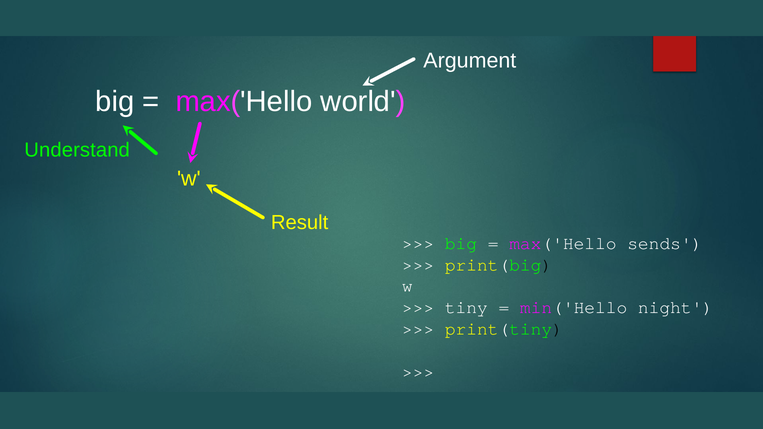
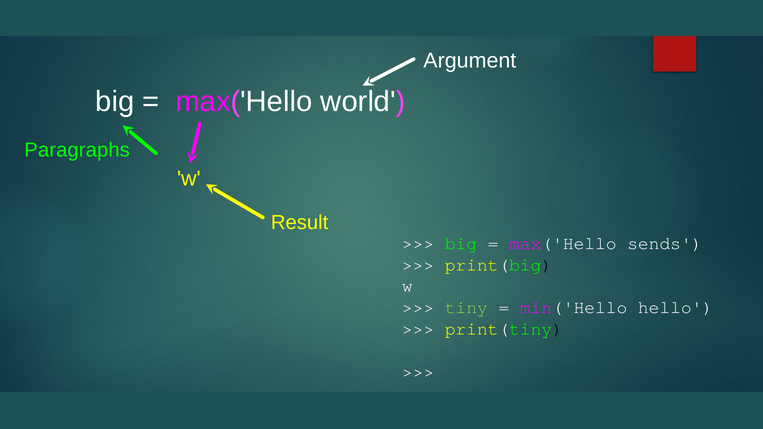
Understand: Understand -> Paragraphs (77, 150)
tiny colour: white -> light green (466, 308)
night: night -> hello (676, 308)
